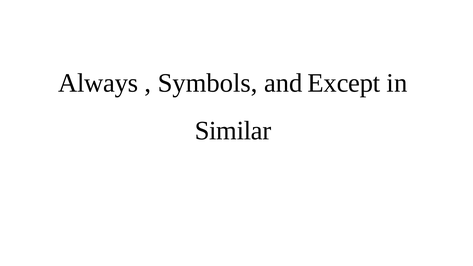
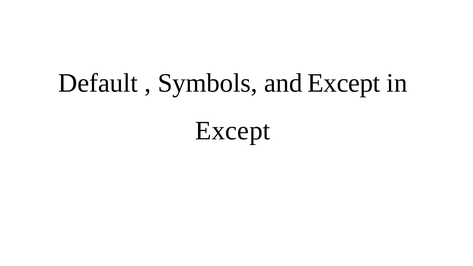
Always: Always -> Default (98, 83)
Similar: Similar -> Except (233, 131)
